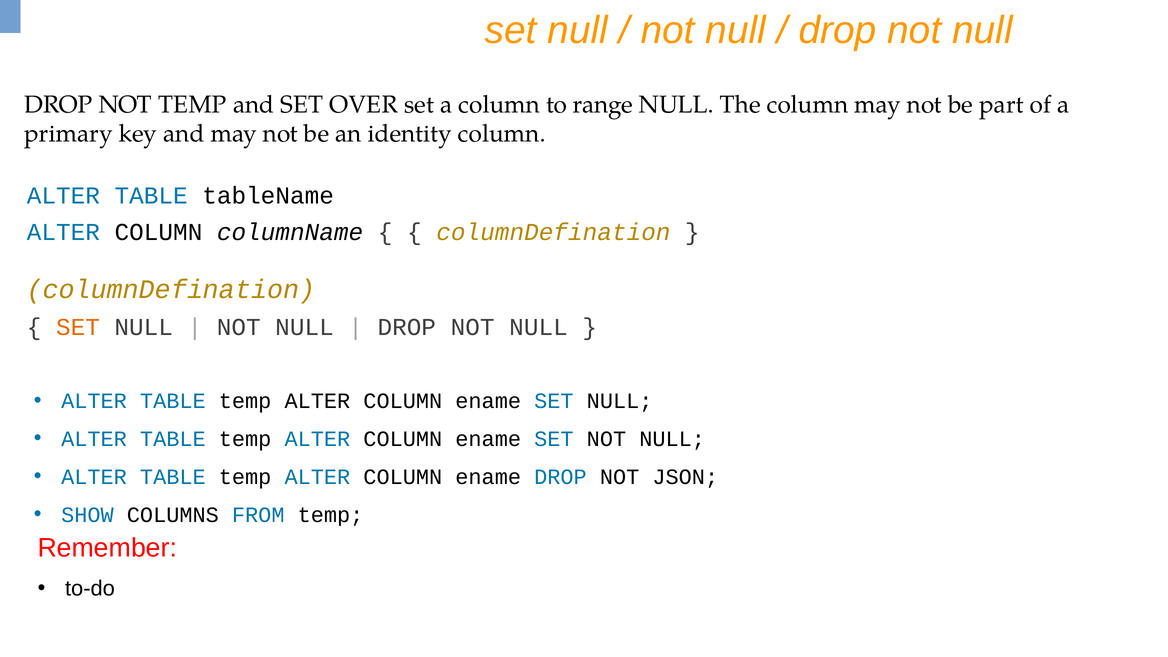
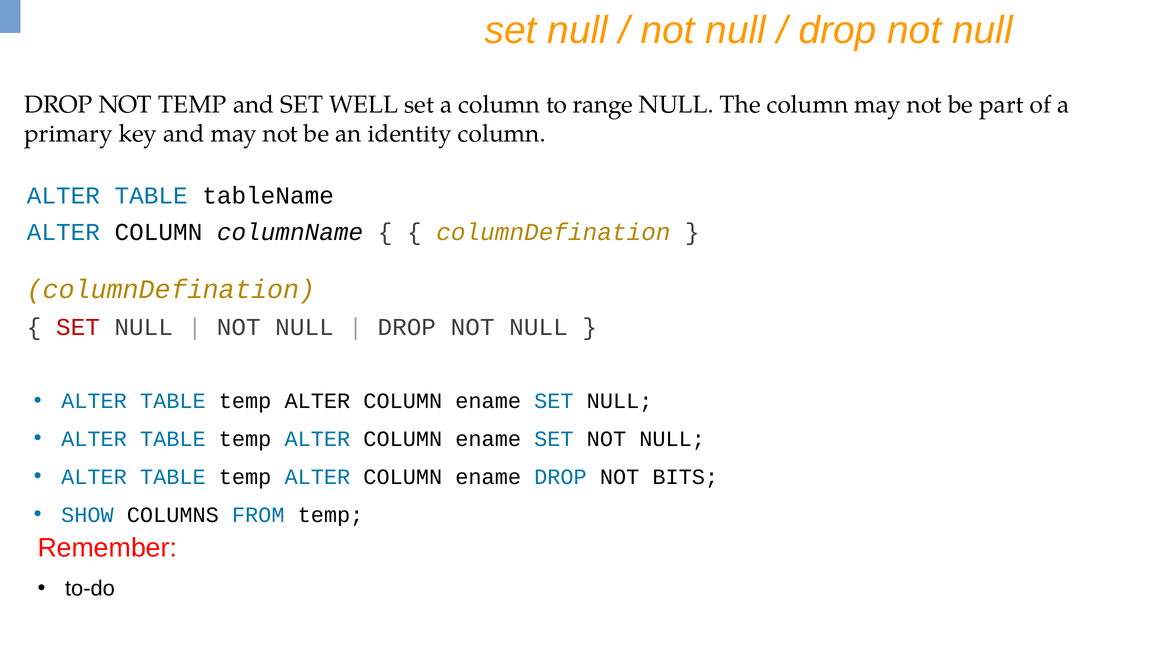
OVER: OVER -> WELL (364, 105)
SET colour: orange -> red (78, 327)
JSON: JSON -> BITS (685, 477)
